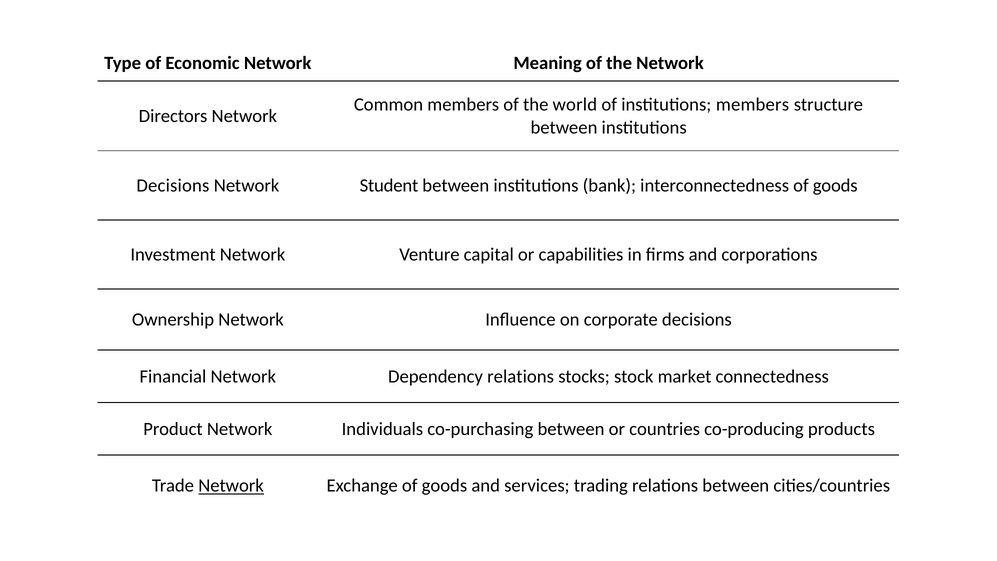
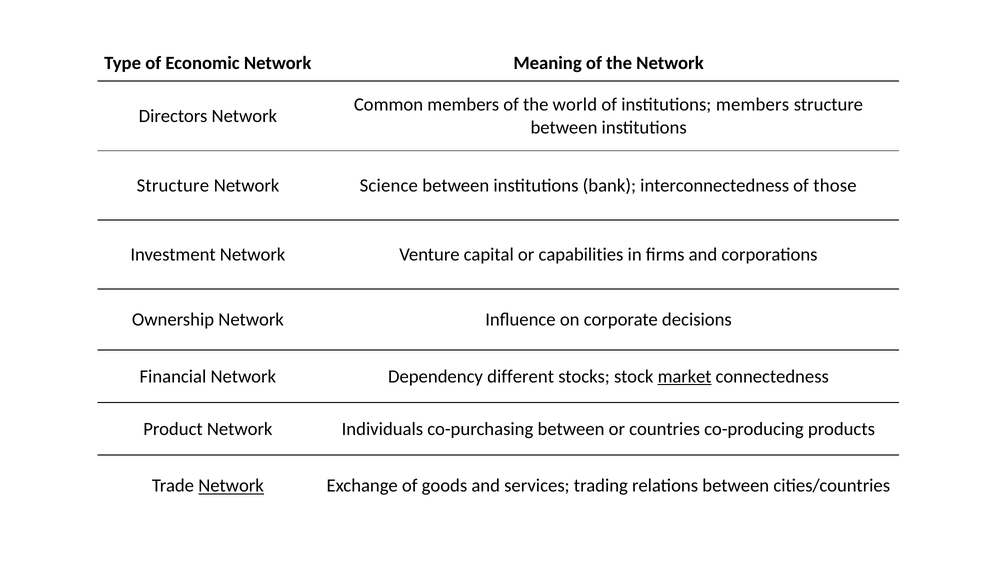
Decisions: Decisions -> Structure (173, 186)
Student: Student -> Science (389, 186)
interconnectedness of goods: goods -> those (835, 186)
Dependency relations: relations -> different (521, 376)
market underline: none -> present (685, 376)
